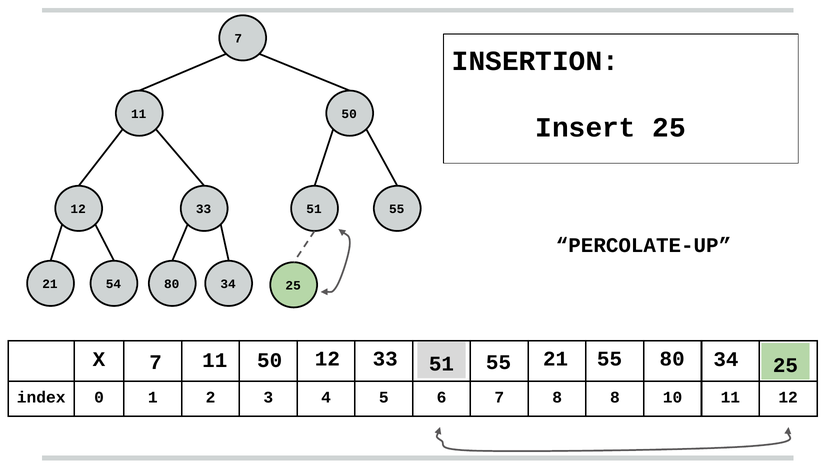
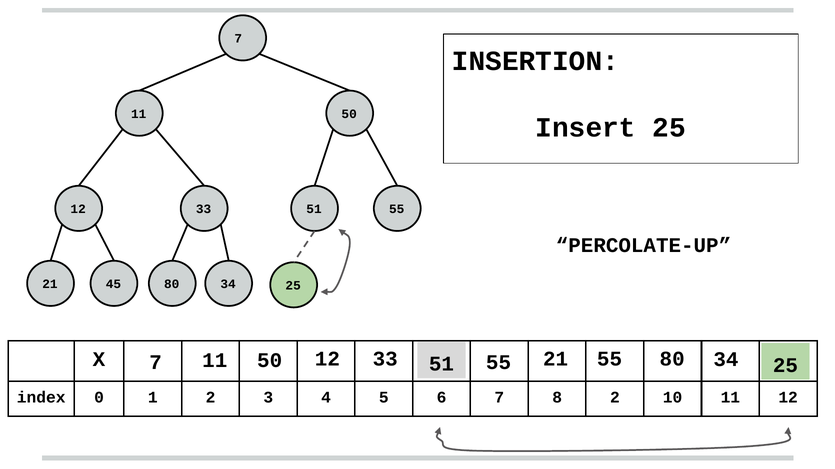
54: 54 -> 45 (113, 285)
8 8: 8 -> 2 (615, 398)
